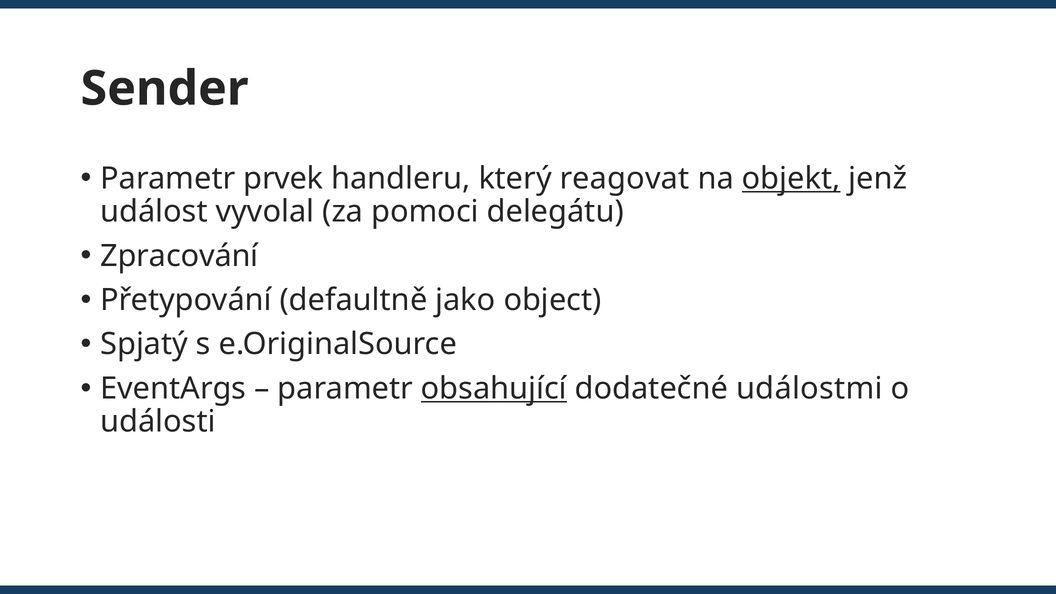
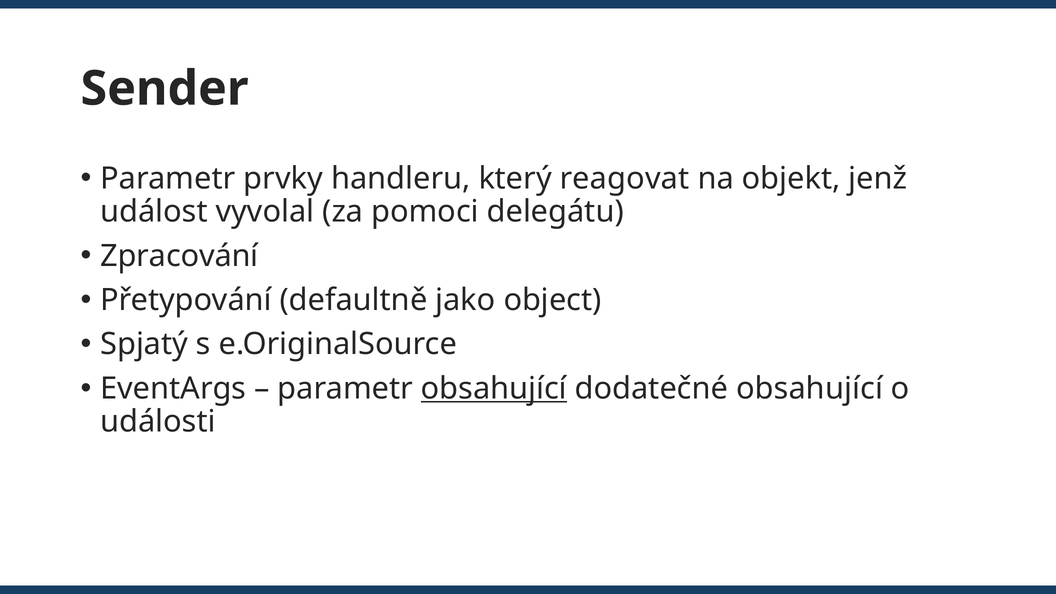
prvek: prvek -> prvky (283, 178)
objekt underline: present -> none (791, 178)
dodatečné událostmi: událostmi -> obsahující (809, 389)
